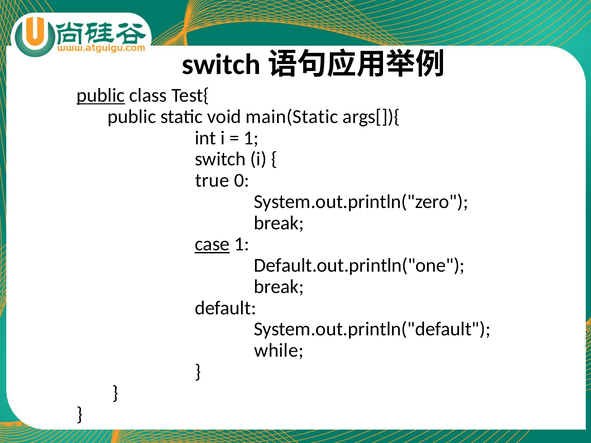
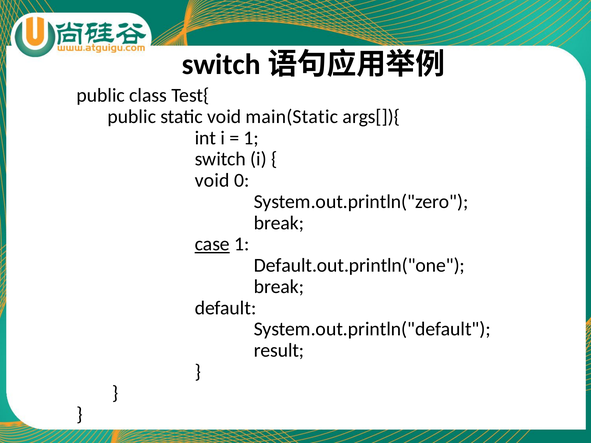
public underline: present -> none (101, 95)
true: true -> void (212, 180)
while: while -> result (279, 351)
